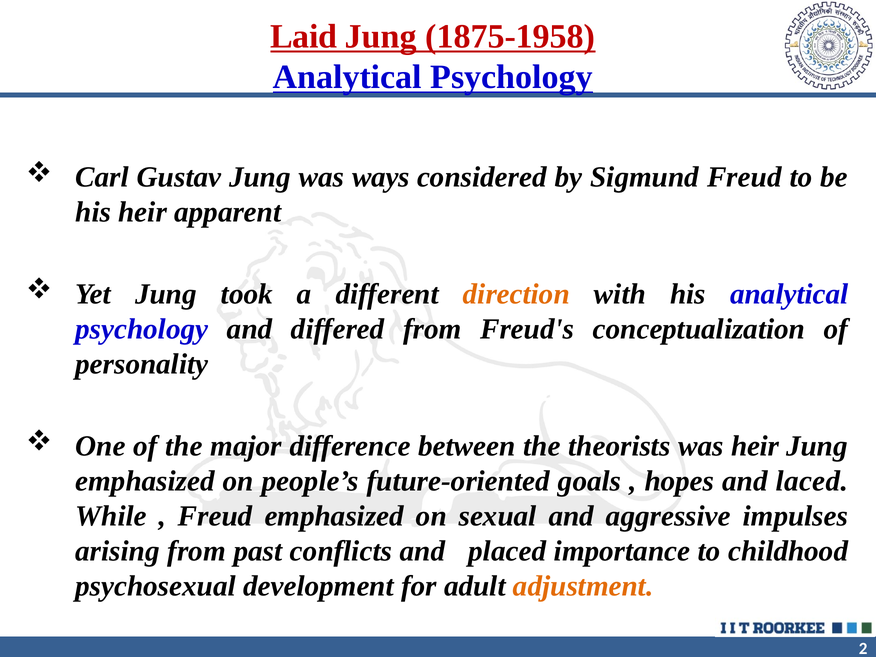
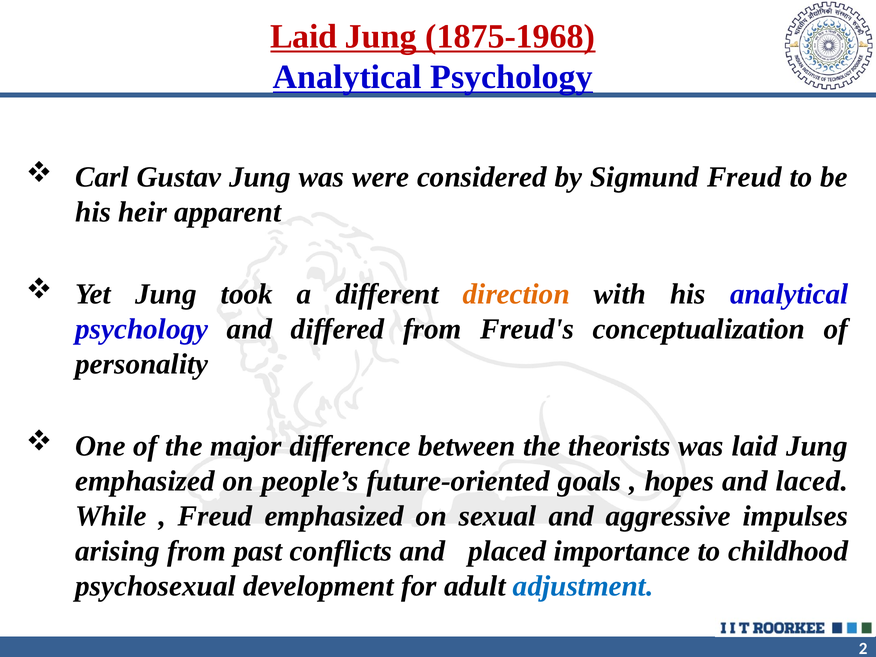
1875-1958: 1875-1958 -> 1875-1968 (510, 36)
ways: ways -> were (381, 177)
was heir: heir -> laid (755, 446)
adjustment colour: orange -> blue (583, 586)
